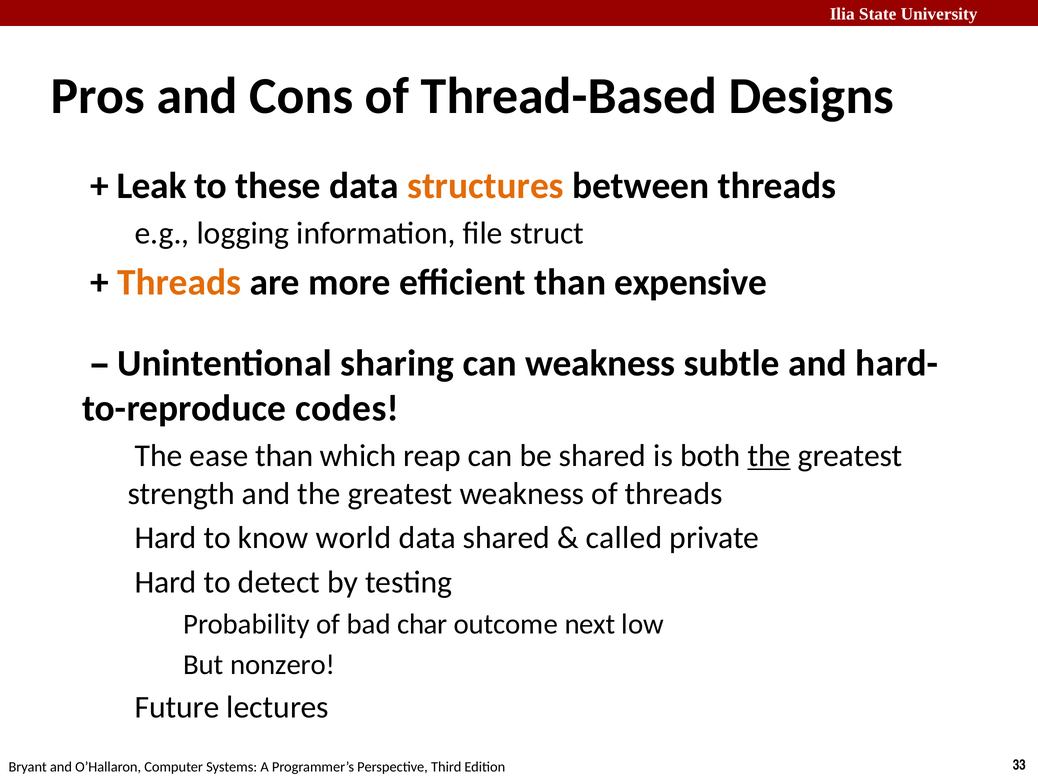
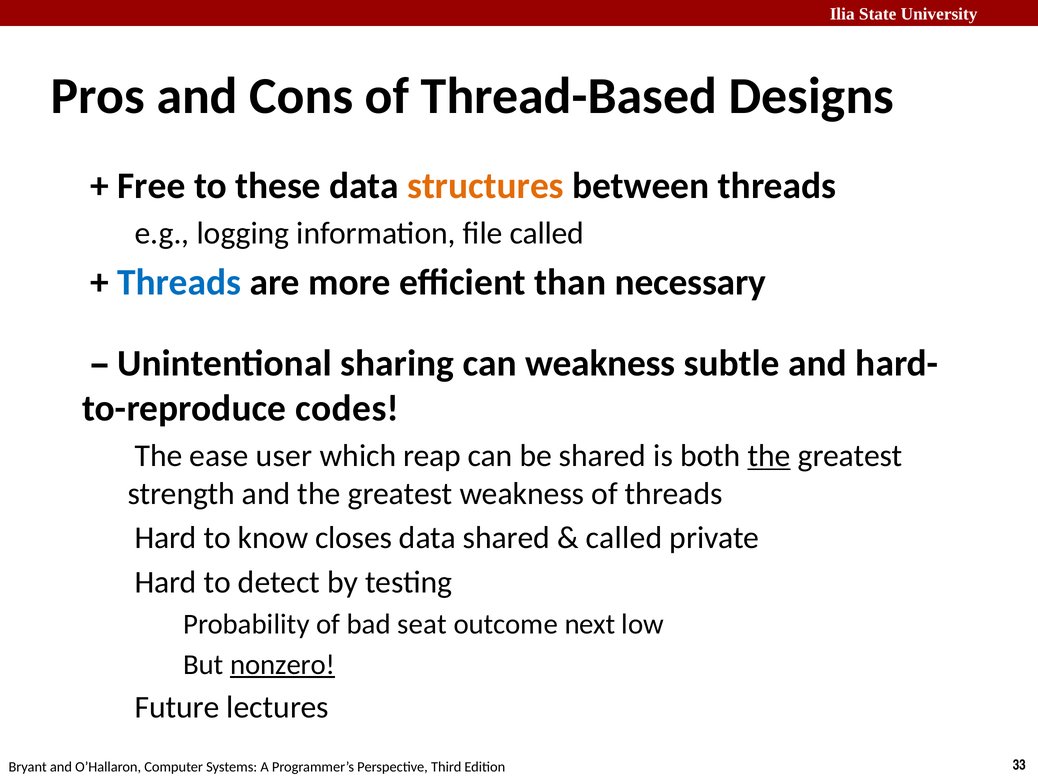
Leak: Leak -> Free (151, 186)
file struct: struct -> called (547, 233)
Threads colour: orange -> blue (179, 283)
expensive: expensive -> necessary (690, 283)
ease than: than -> user (284, 456)
world: world -> closes (354, 538)
char: char -> seat (422, 625)
nonzero underline: none -> present (283, 665)
